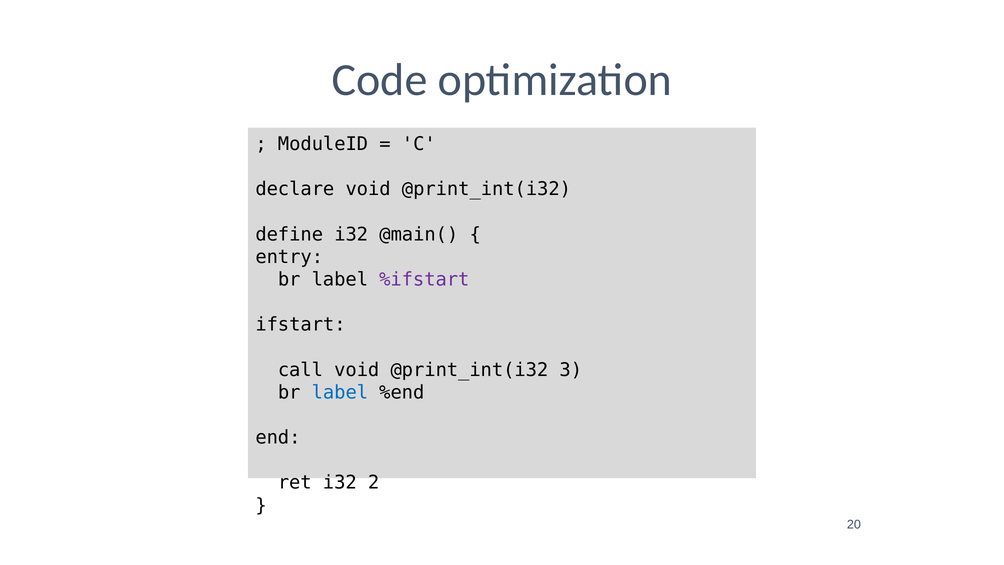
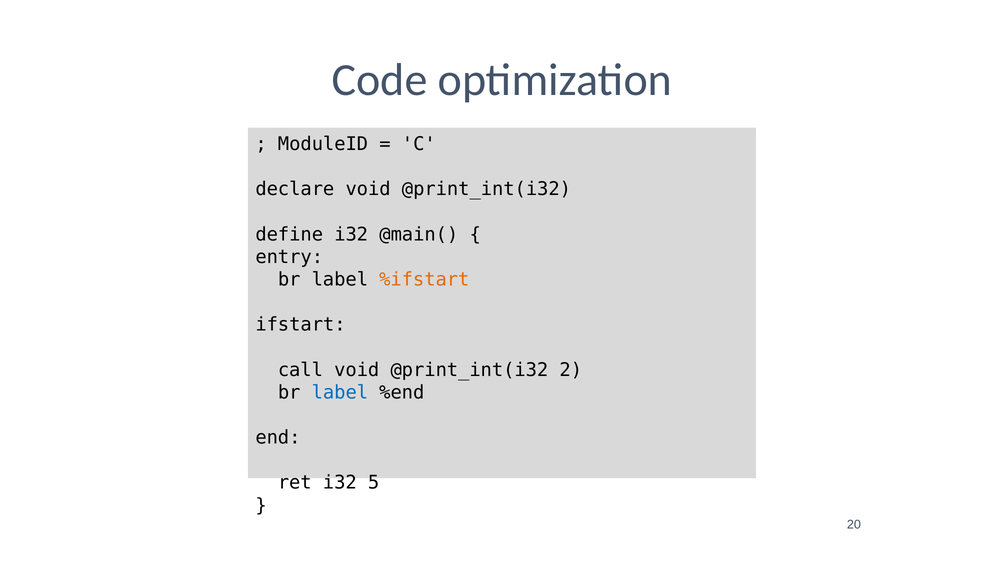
%ifstart colour: purple -> orange (424, 279)
3: 3 -> 2 (571, 370)
2: 2 -> 5 (374, 483)
